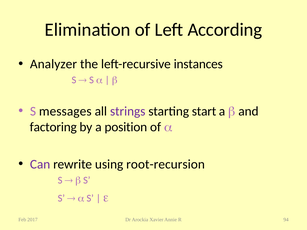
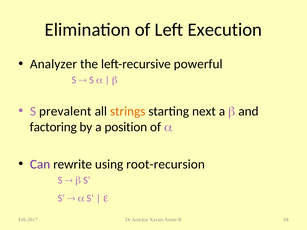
According: According -> Execution (225, 30)
instances: instances -> powerful (198, 64)
messages: messages -> prevalent (65, 111)
strings colour: purple -> orange (128, 111)
start: start -> next (204, 111)
